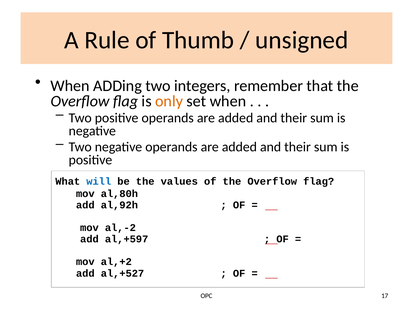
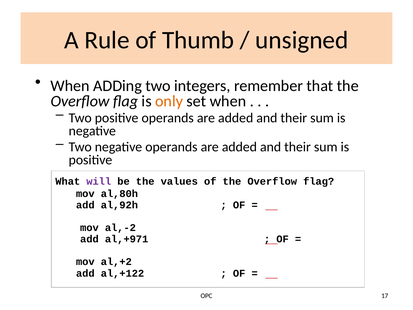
will colour: blue -> purple (99, 181)
al,+597: al,+597 -> al,+971 (127, 239)
al,+527: al,+527 -> al,+122 (122, 273)
